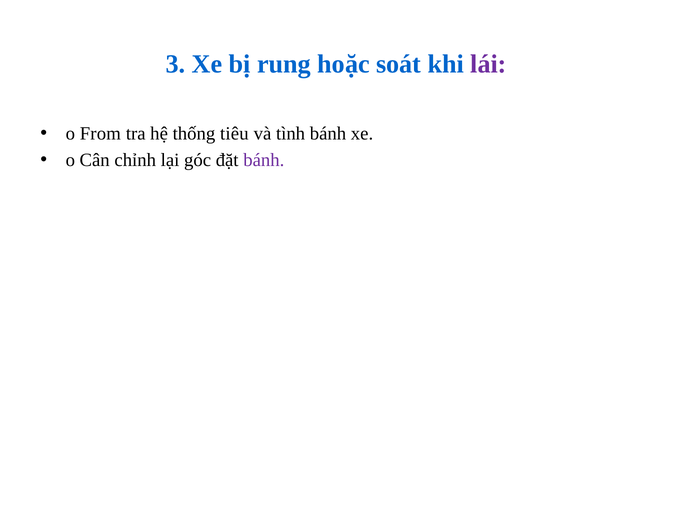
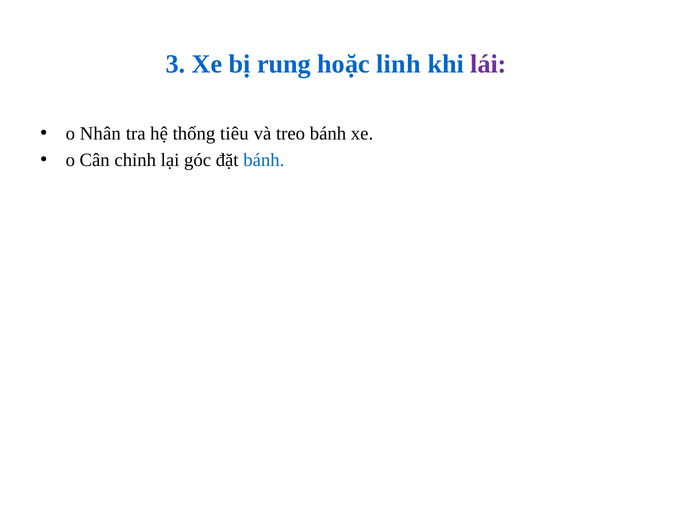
soát: soát -> linh (399, 64)
From: From -> Nhân (100, 134)
tình: tình -> treo (291, 134)
bánh colour: purple -> blue (264, 160)
